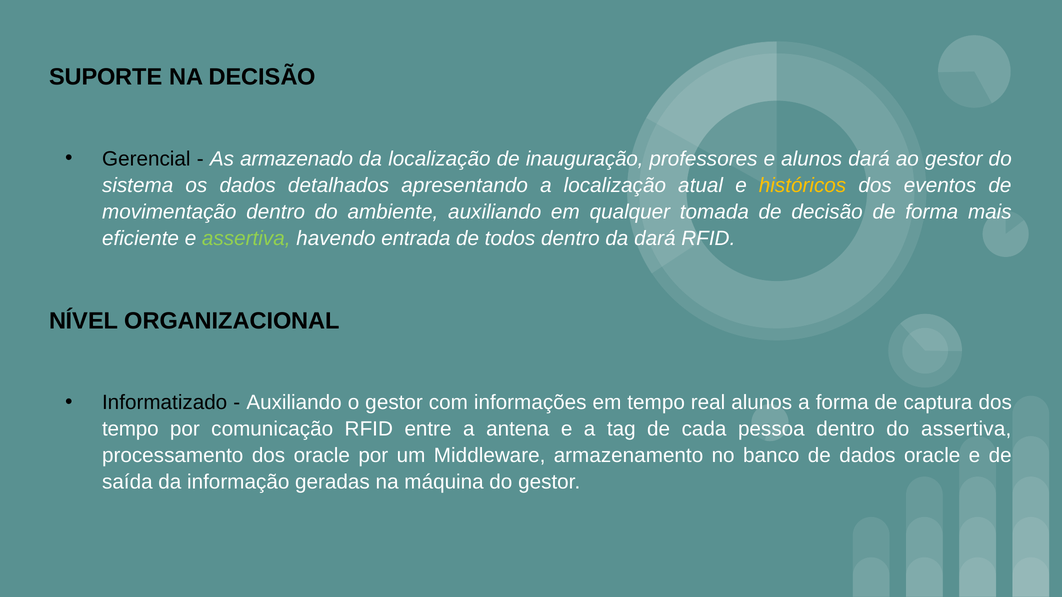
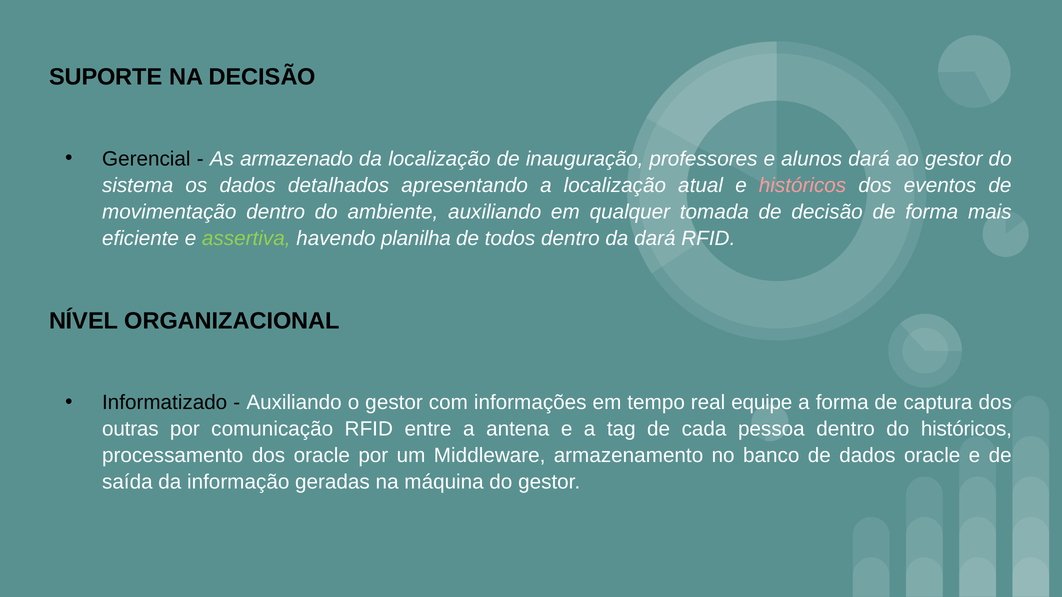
históricos colour: yellow -> pink (803, 185)
entrada: entrada -> planilha (416, 238)
real alunos: alunos -> equipe (762, 403)
tempo: tempo -> outras (130, 429)
do assertiva: assertiva -> históricos (966, 429)
